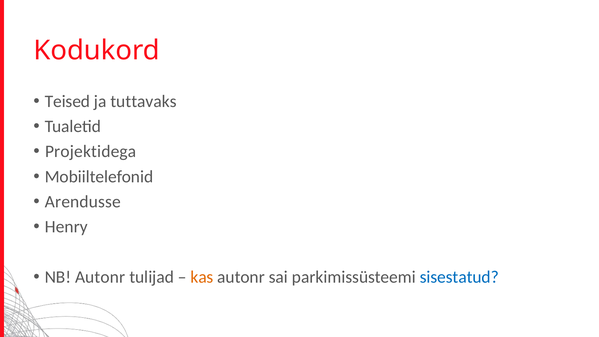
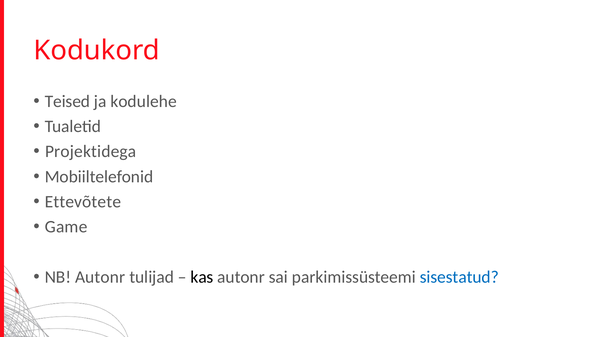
tuttavaks: tuttavaks -> kodulehe (144, 101)
Arendusse: Arendusse -> Ettevõtete (83, 202)
Henry: Henry -> Game (66, 227)
kas colour: orange -> black (202, 277)
